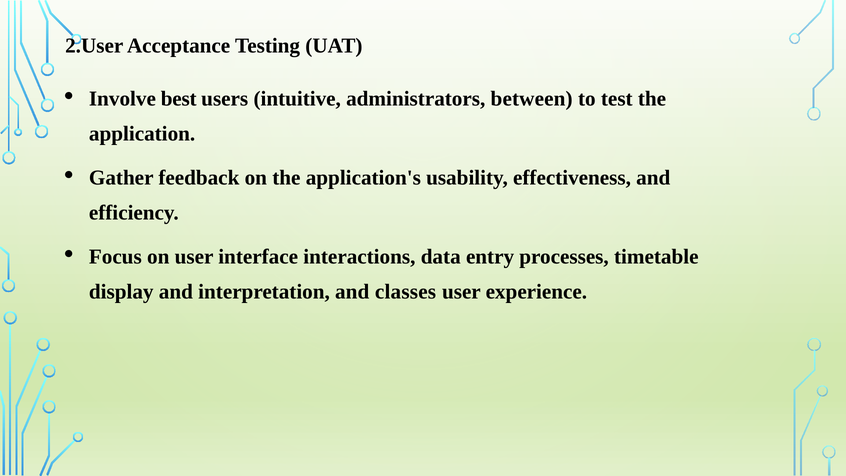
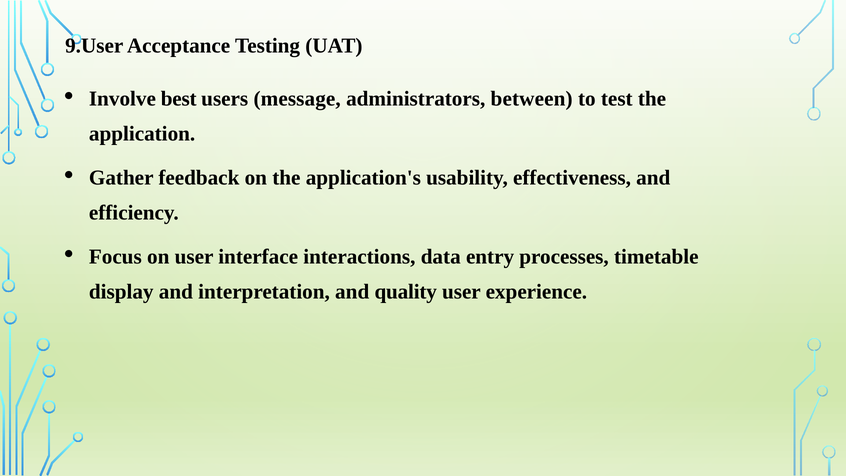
2.User: 2.User -> 9.User (94, 46)
intuitive: intuitive -> message (297, 99)
classes: classes -> quality (406, 292)
